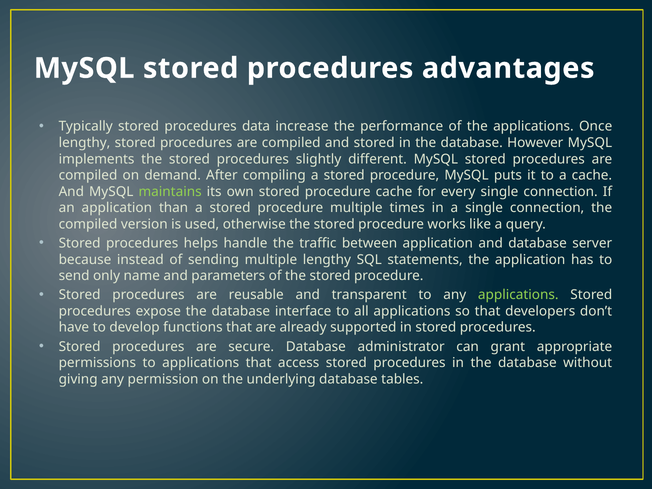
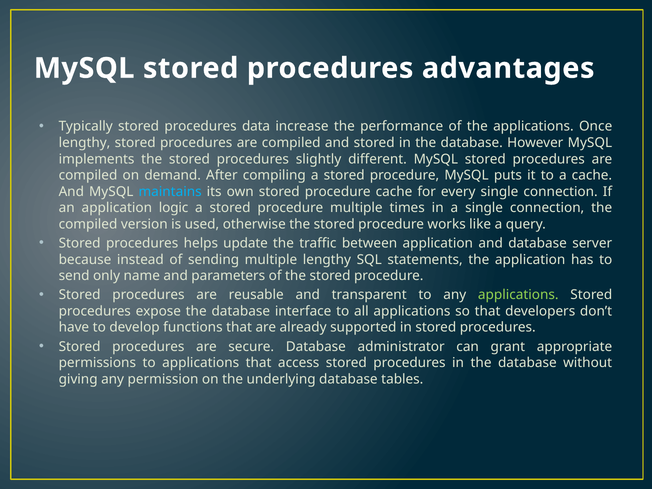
maintains colour: light green -> light blue (170, 192)
than: than -> logic (174, 208)
handle: handle -> update (246, 243)
